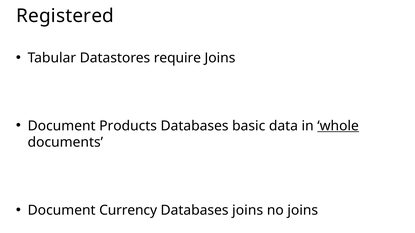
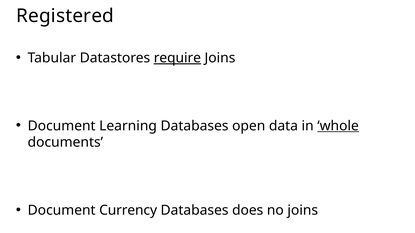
require underline: none -> present (177, 58)
Products: Products -> Learning (128, 126)
basic: basic -> open (249, 126)
Databases joins: joins -> does (248, 211)
